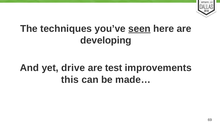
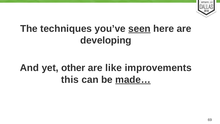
drive: drive -> other (73, 68)
test: test -> like (114, 68)
made… underline: none -> present (133, 79)
